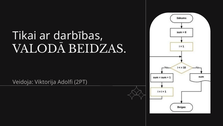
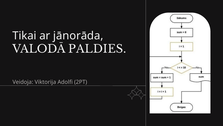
darbības: darbības -> jānorāda (78, 36)
BEIDZAS: BEIDZAS -> PALDIES (97, 49)
